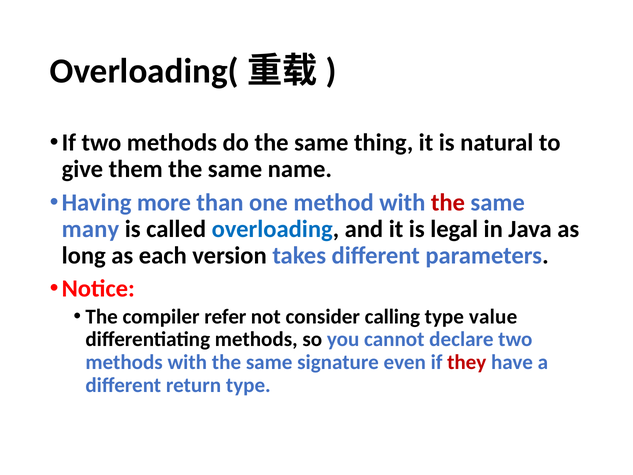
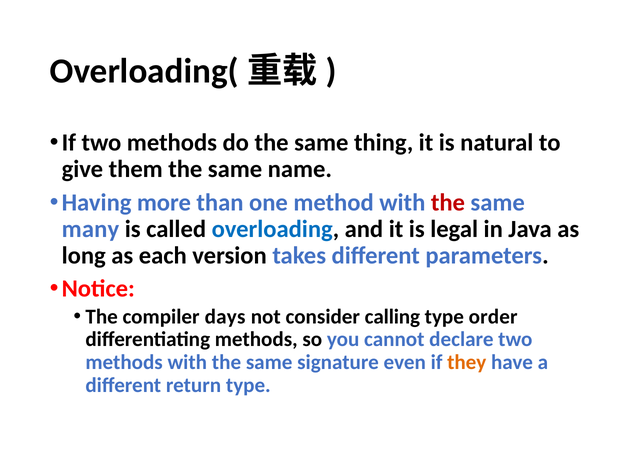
refer: refer -> days (225, 317)
value: value -> order (493, 317)
they colour: red -> orange (467, 362)
